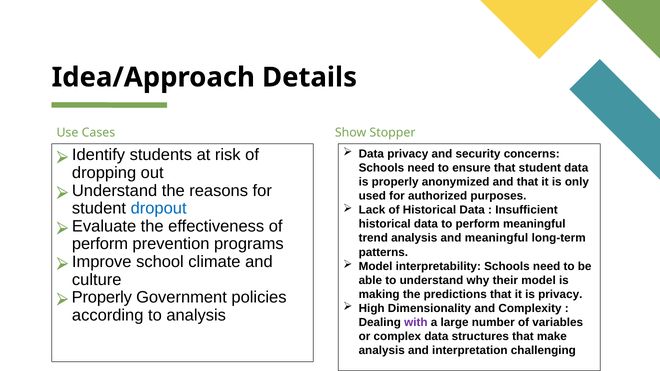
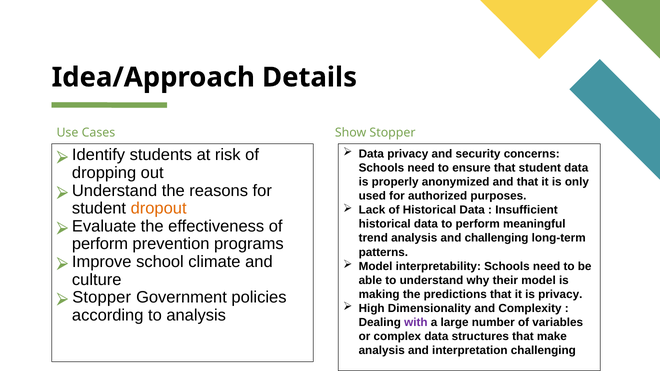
dropout colour: blue -> orange (159, 209)
and meaningful: meaningful -> challenging (497, 238)
Properly: Properly -> Stopper (102, 298)
